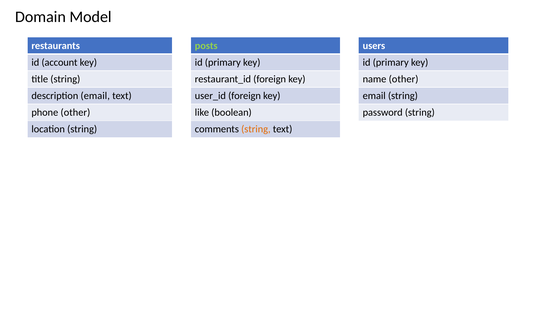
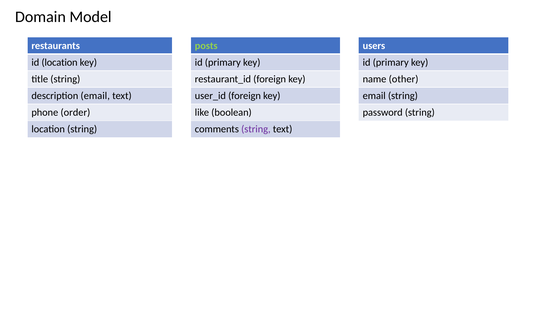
id account: account -> location (60, 62)
phone other: other -> order (75, 113)
string colour: orange -> purple (256, 129)
